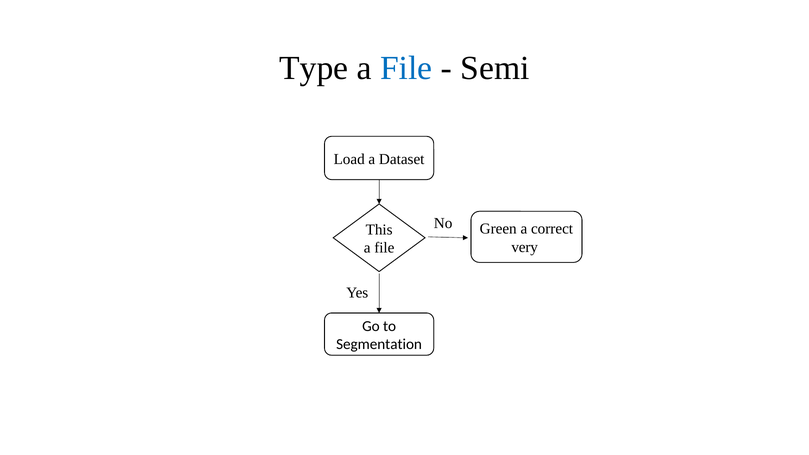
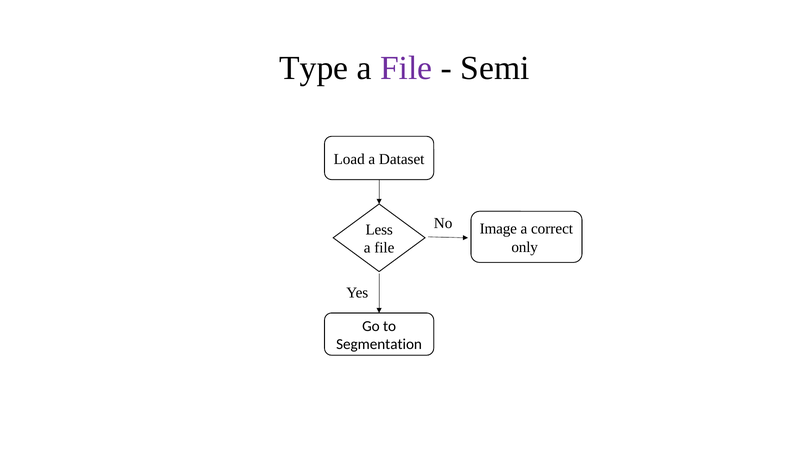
File colour: blue -> purple (406, 68)
Green: Green -> Image (498, 229)
This: This -> Less (379, 230)
very: very -> only (525, 247)
